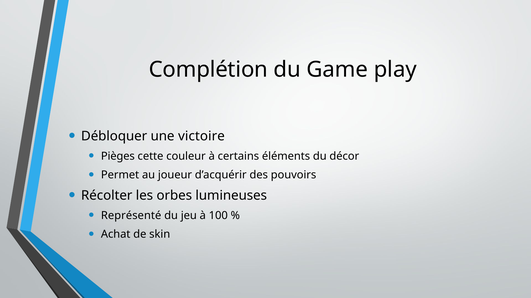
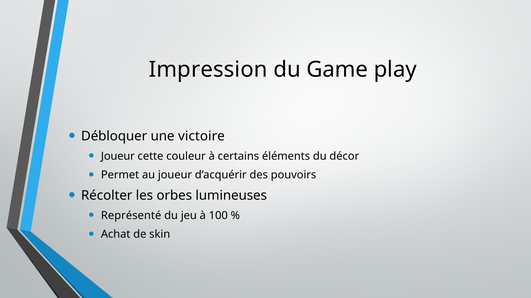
Complétion: Complétion -> Impression (208, 70)
Pièges: Pièges -> Joueur (118, 157)
